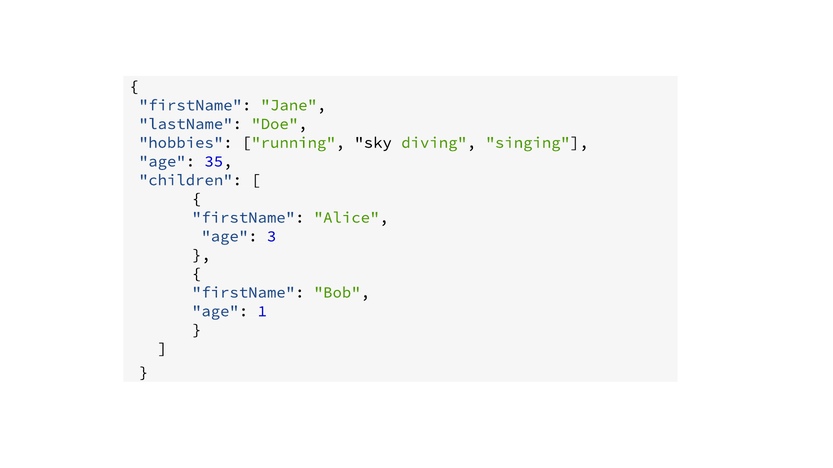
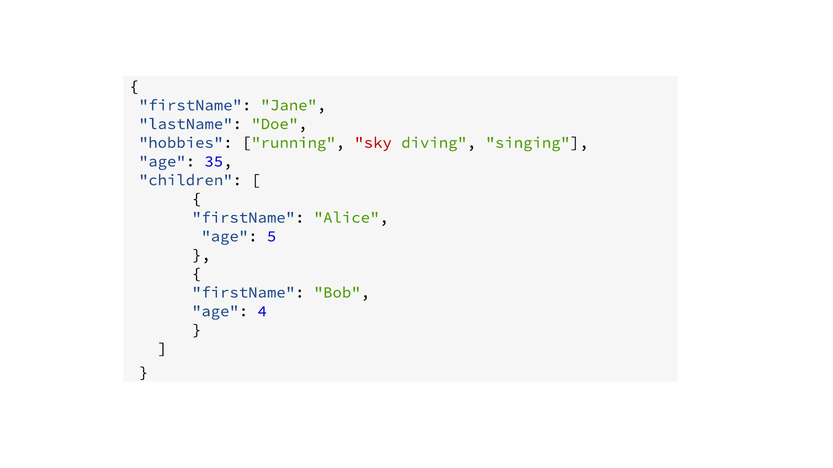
sky colour: black -> red (373, 143)
3: 3 -> 5 (272, 237)
1: 1 -> 4 (262, 311)
